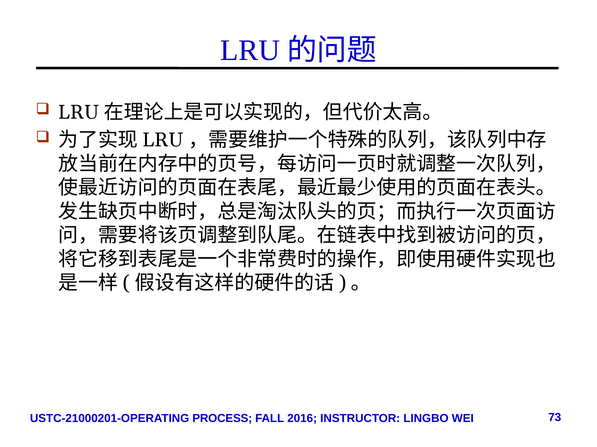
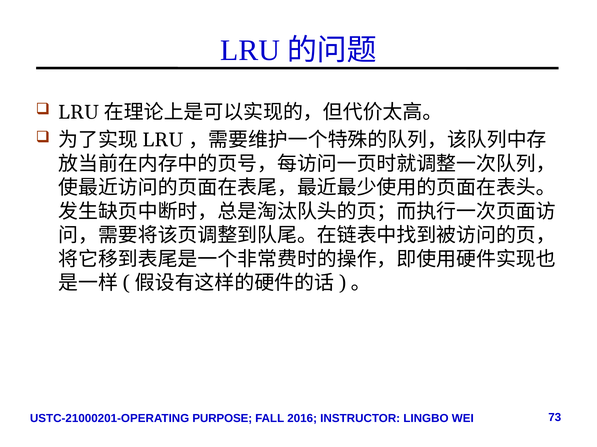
PROCESS: PROCESS -> PURPOSE (222, 419)
